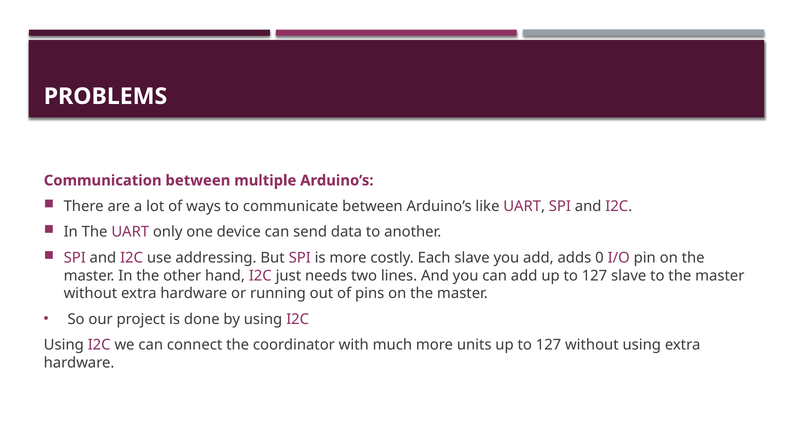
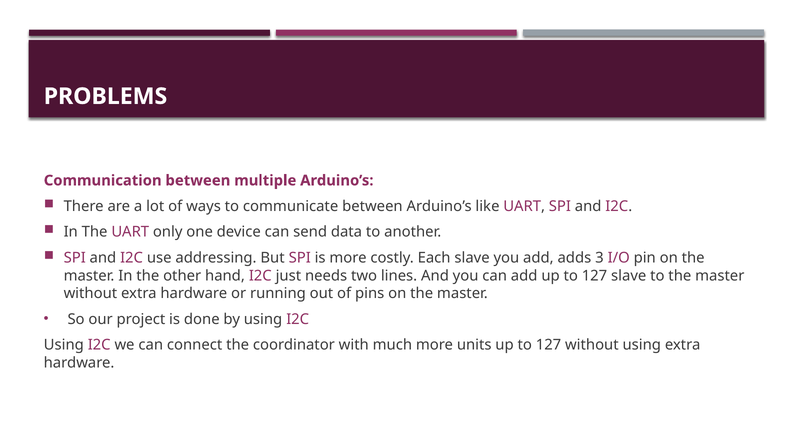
0: 0 -> 3 (599, 258)
